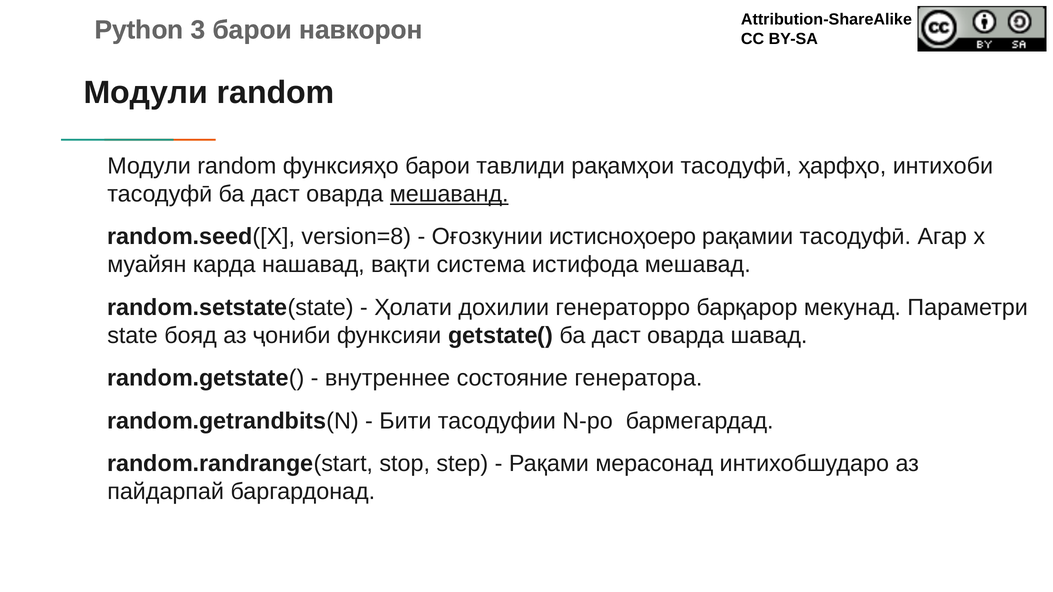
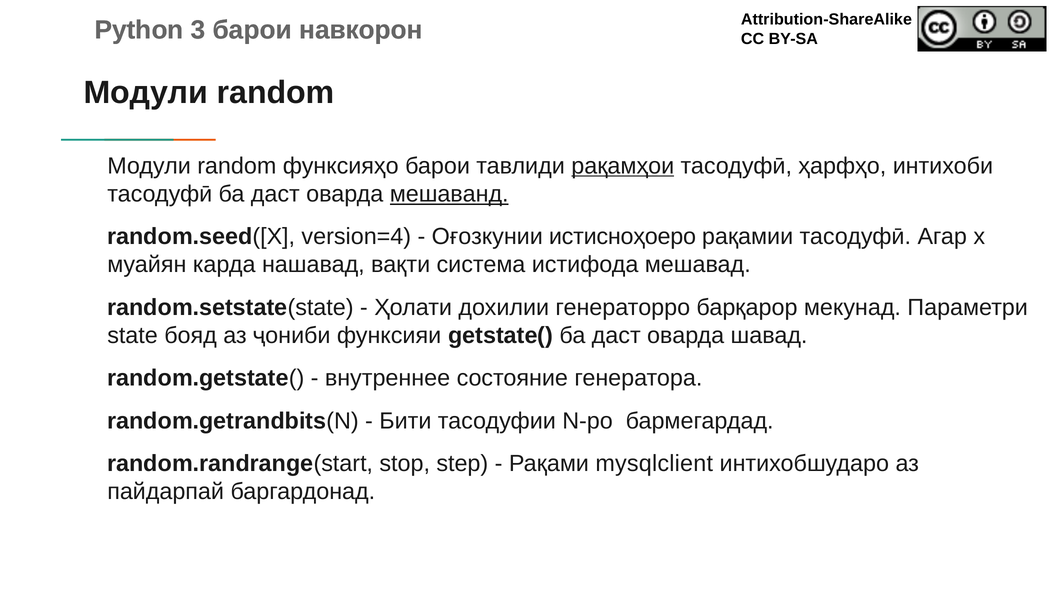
рақамҳои underline: none -> present (623, 166)
version=8: version=8 -> version=4 (356, 237)
мерасонад: мерасонад -> mysqlclient (654, 464)
